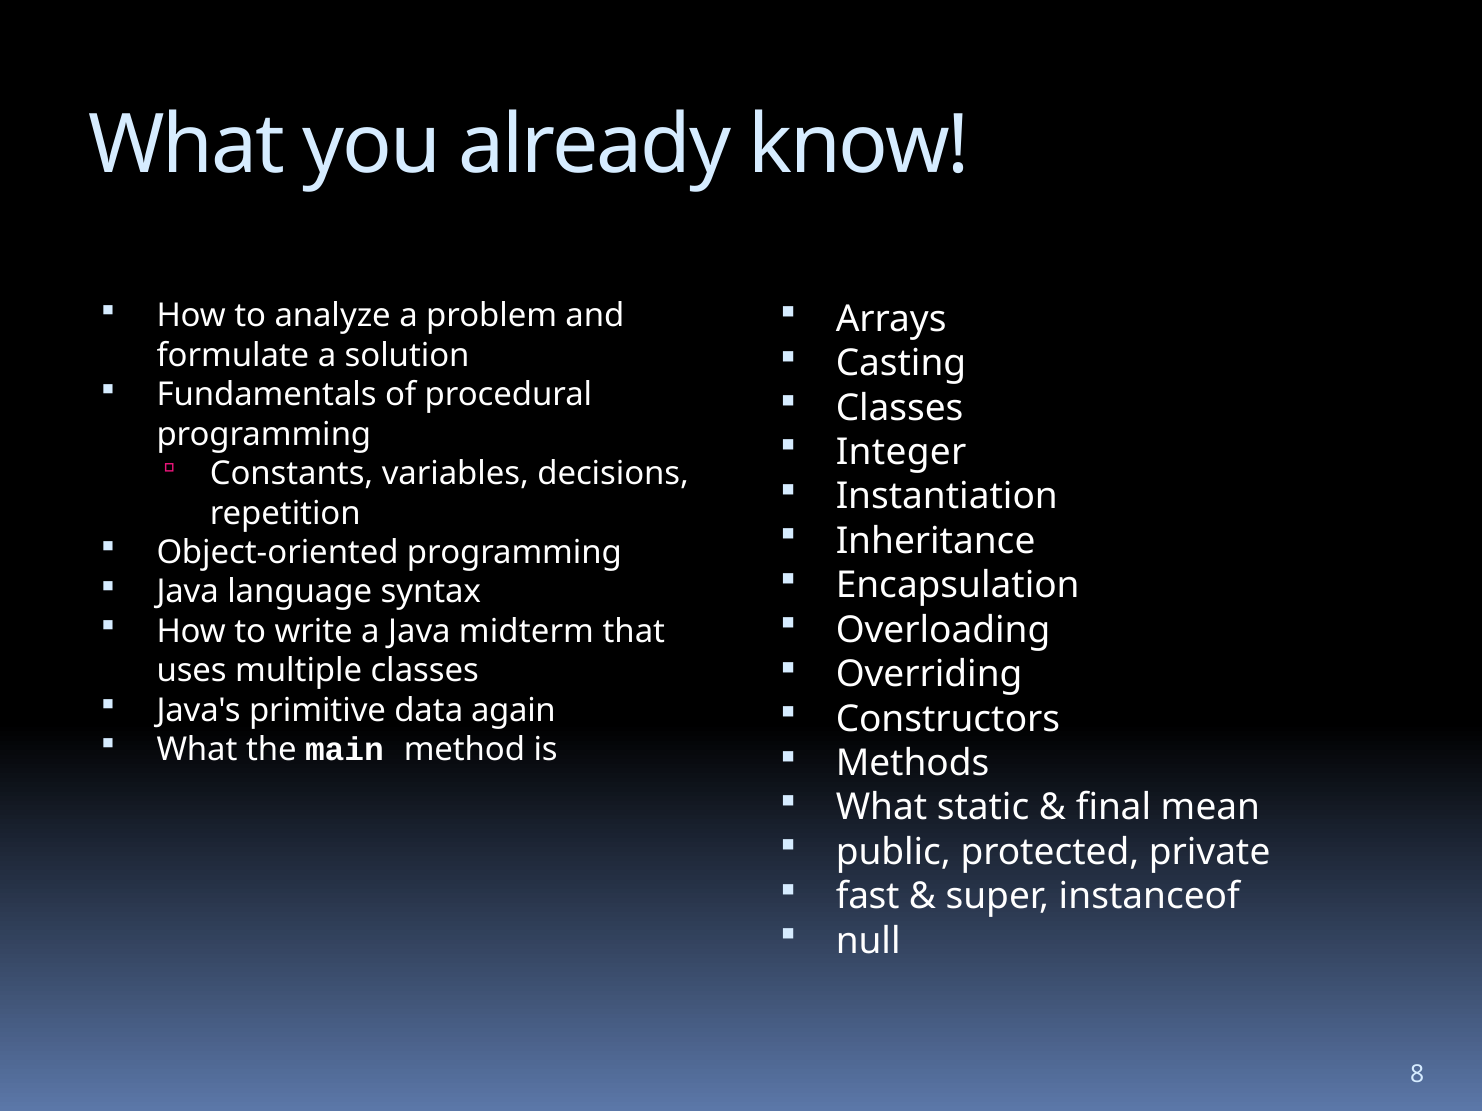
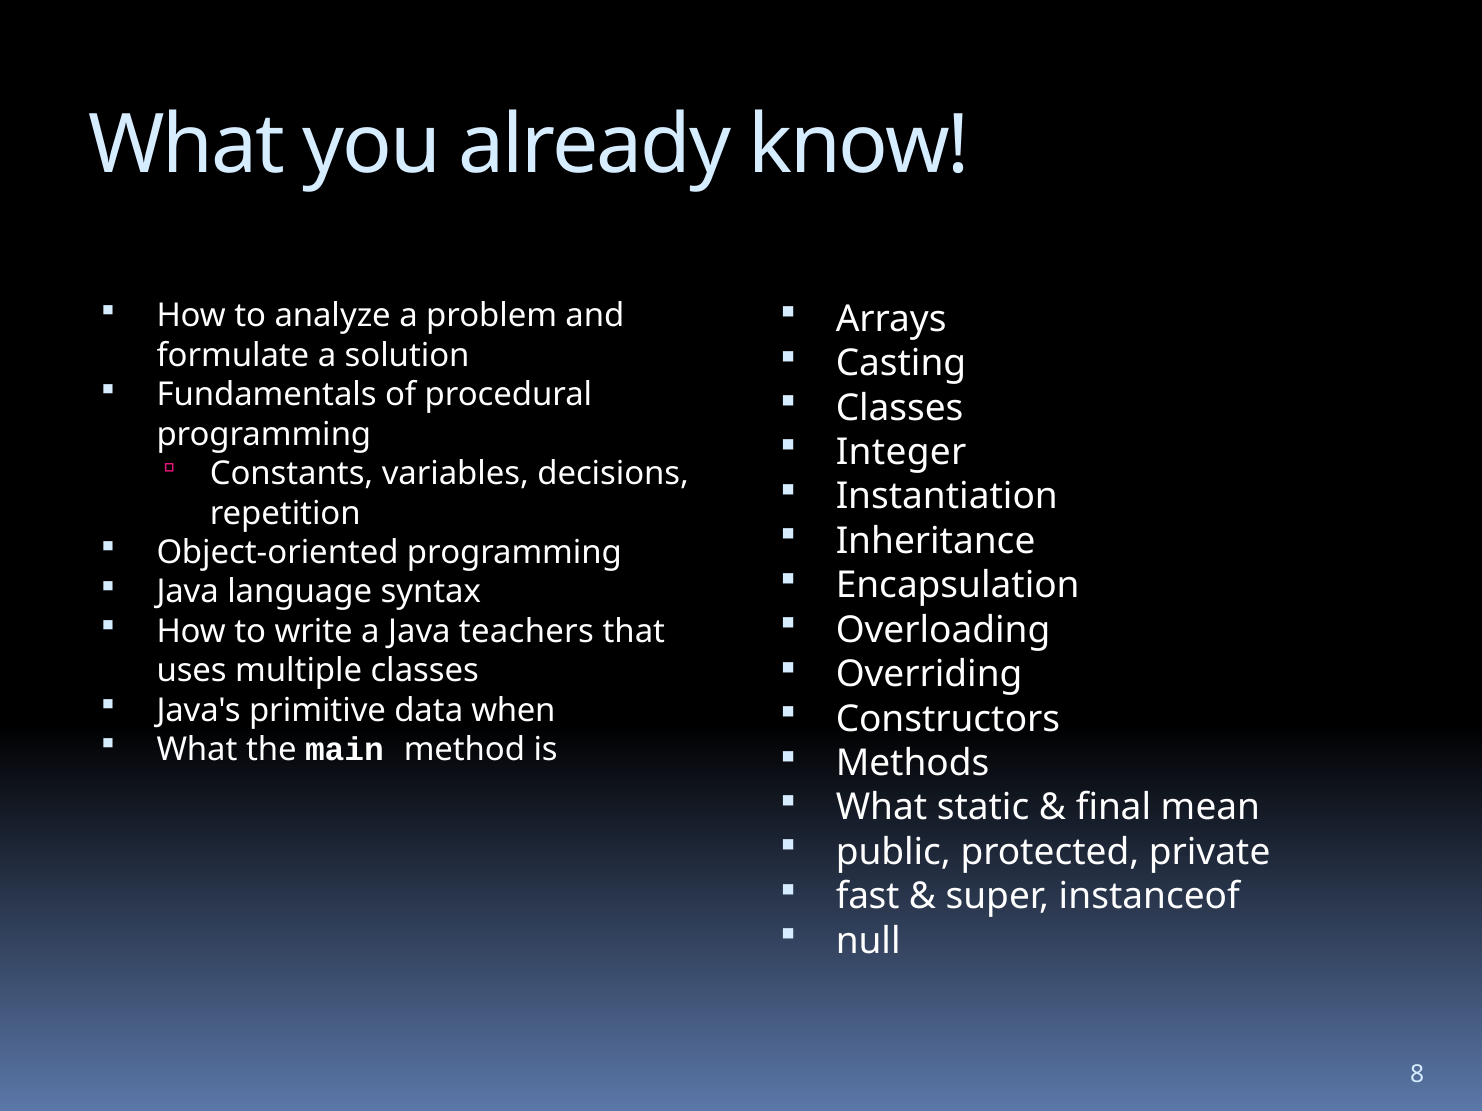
midterm: midterm -> teachers (526, 632)
again: again -> when (513, 711)
